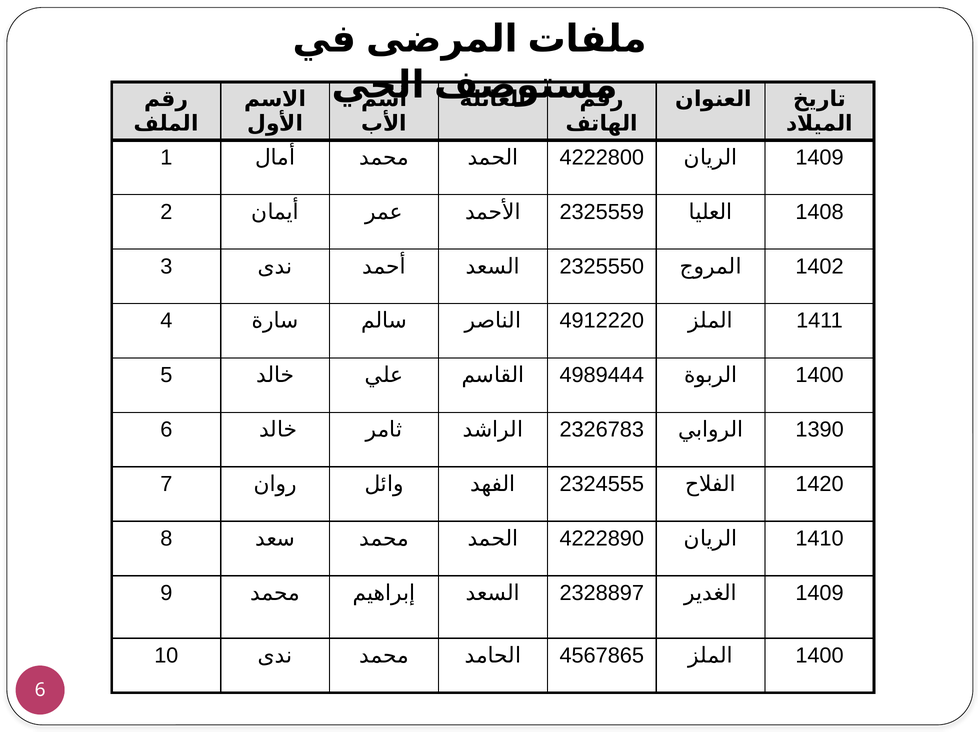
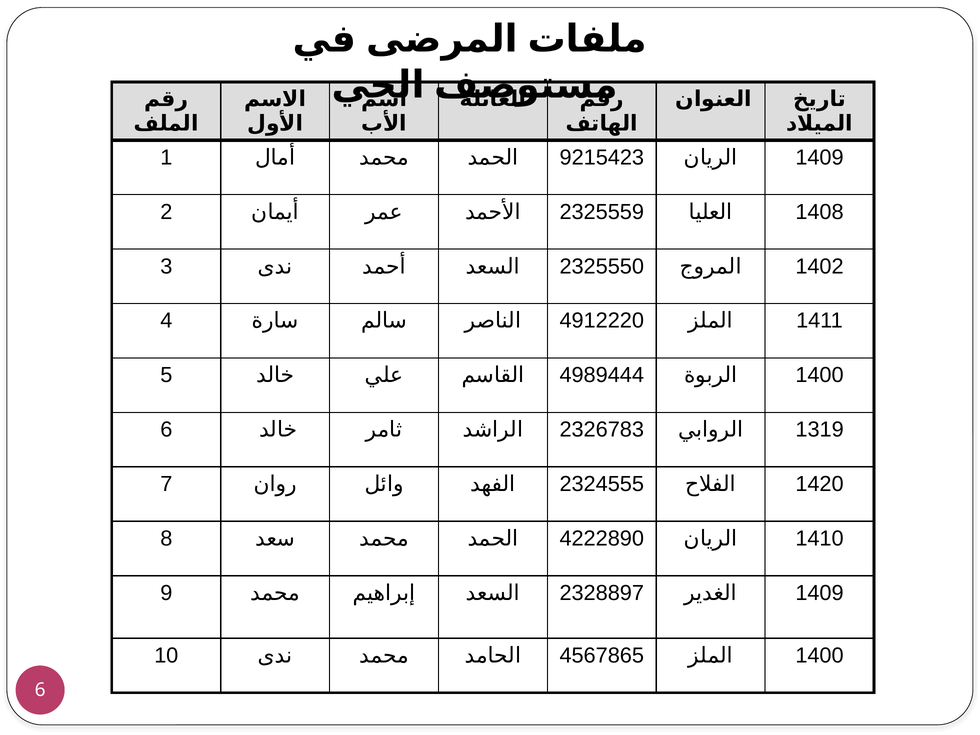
4222800: 4222800 -> 9215423 (602, 157)
1390: 1390 -> 1319 (820, 430)
